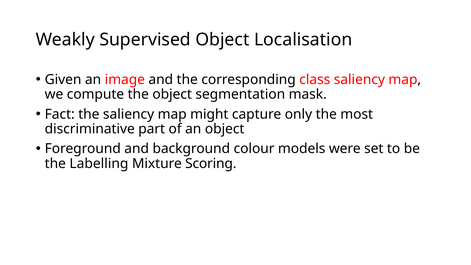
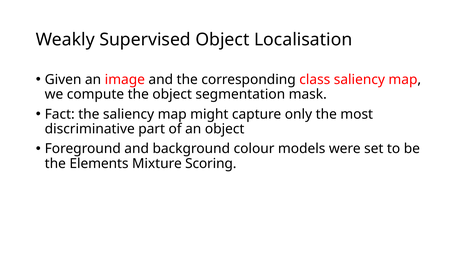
Labelling: Labelling -> Elements (99, 163)
